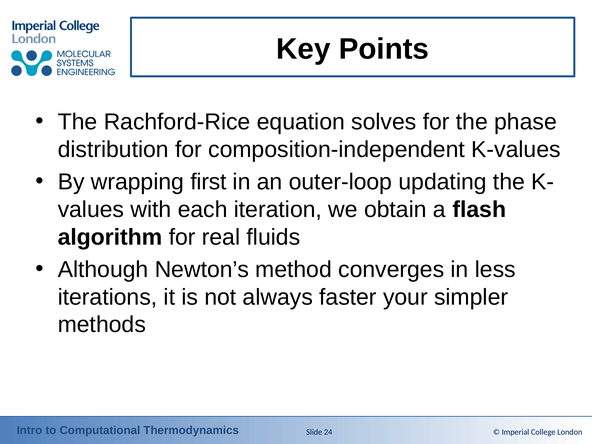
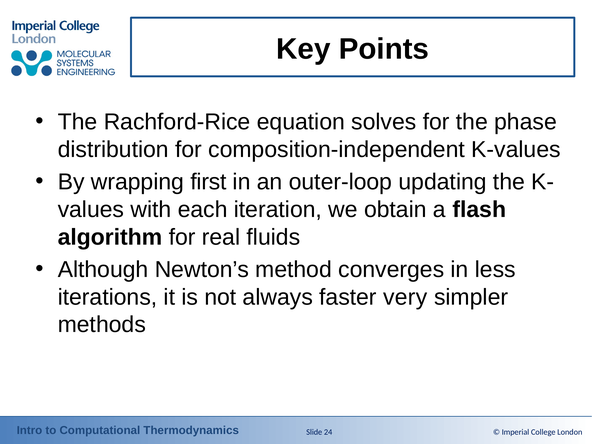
your: your -> very (405, 297)
